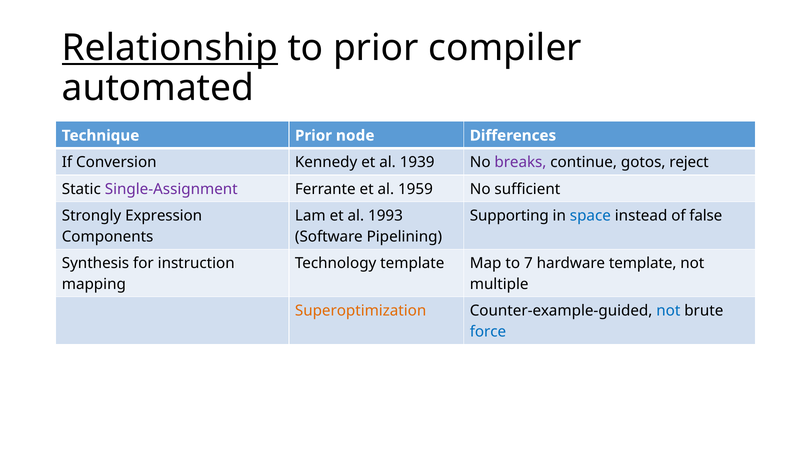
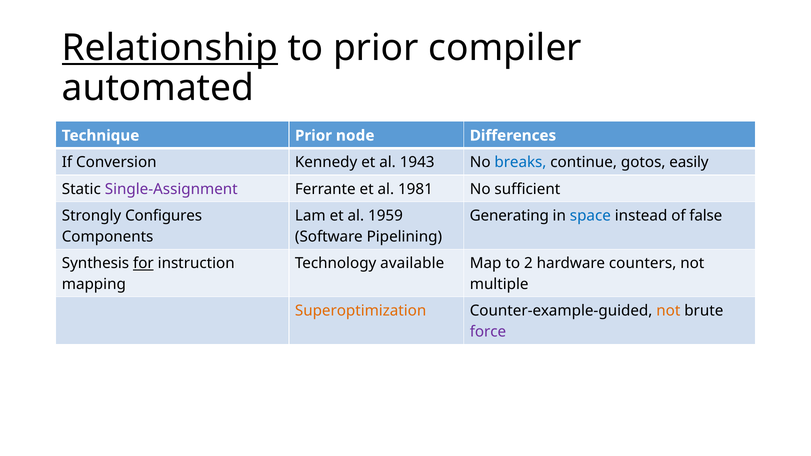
1939: 1939 -> 1943 (417, 162)
breaks colour: purple -> blue (520, 162)
reject: reject -> easily (689, 162)
1959: 1959 -> 1981 (415, 189)
Expression: Expression -> Configures (164, 216)
1993: 1993 -> 1959 (385, 216)
Supporting: Supporting -> Generating (509, 216)
for underline: none -> present (143, 264)
Technology template: template -> available (412, 264)
7: 7 -> 2 (528, 264)
hardware template: template -> counters (643, 264)
not colour: blue -> orange (668, 311)
force colour: blue -> purple (488, 332)
